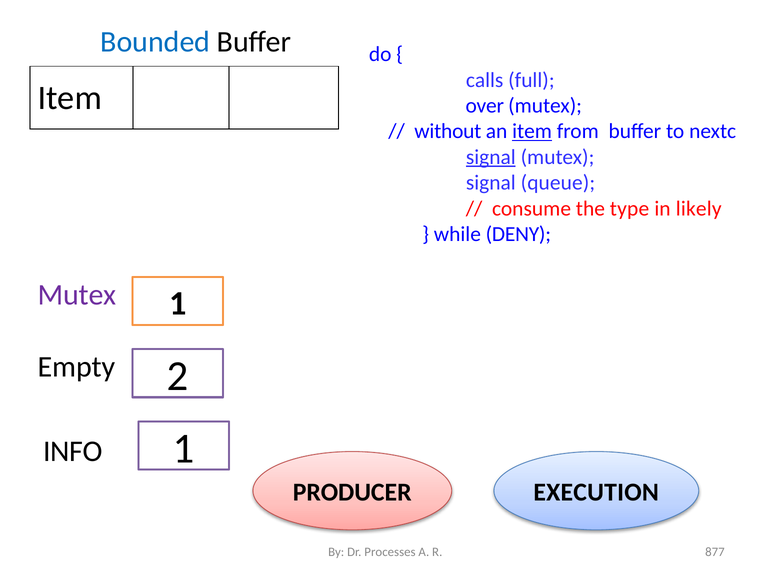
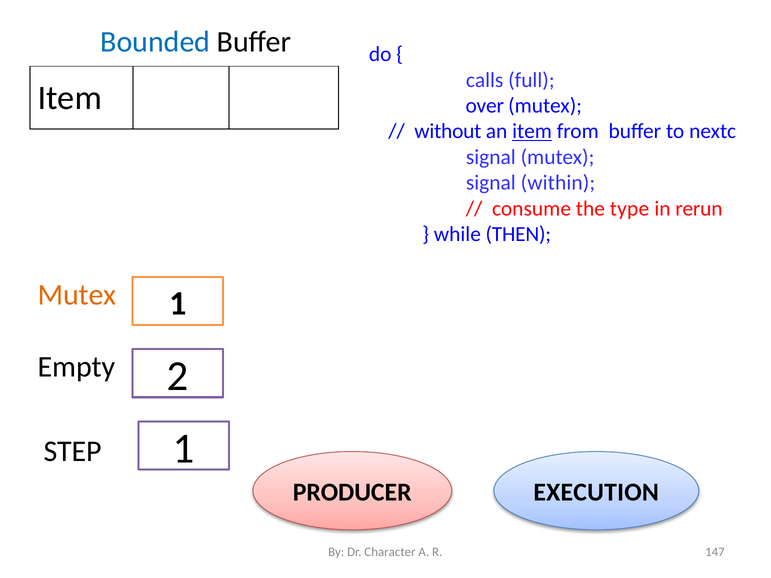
signal underline: present -> none (491, 157)
queue: queue -> within (558, 183)
likely: likely -> rerun (699, 209)
DENY: DENY -> THEN (518, 234)
Mutex colour: purple -> orange (77, 295)
INFO: INFO -> STEP (73, 452)
Processes: Processes -> Character (390, 552)
877: 877 -> 147 (715, 552)
